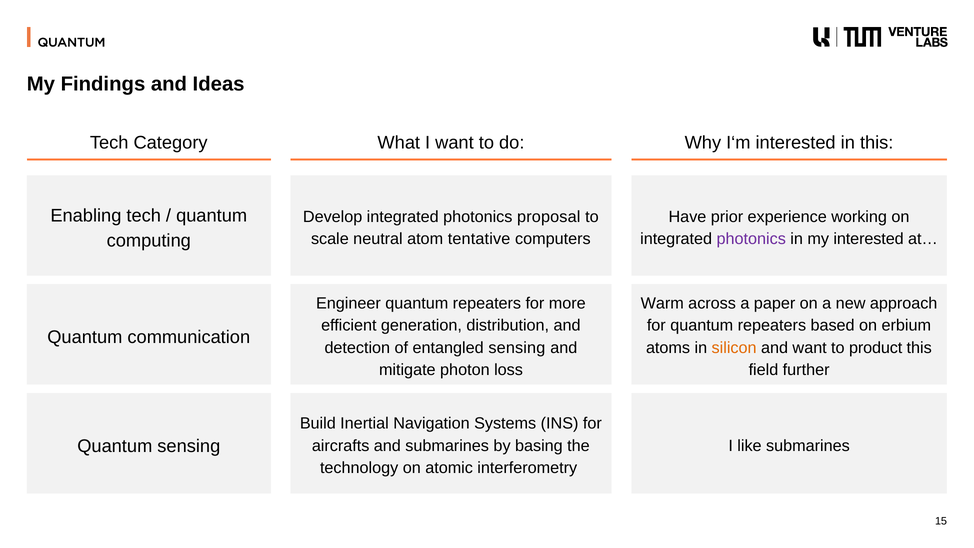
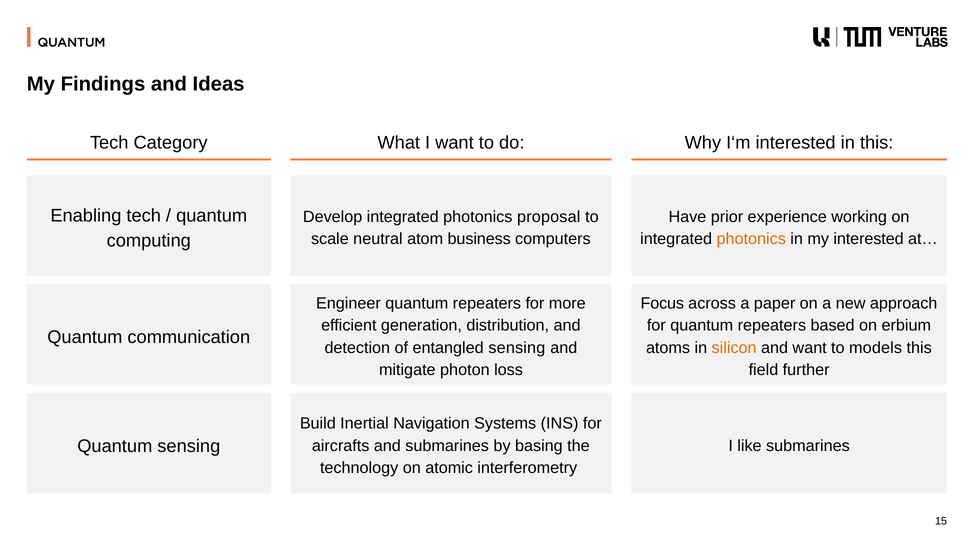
tentative: tentative -> business (479, 239)
photonics colour: purple -> orange (751, 239)
Warm: Warm -> Focus (662, 303)
product: product -> models (876, 348)
